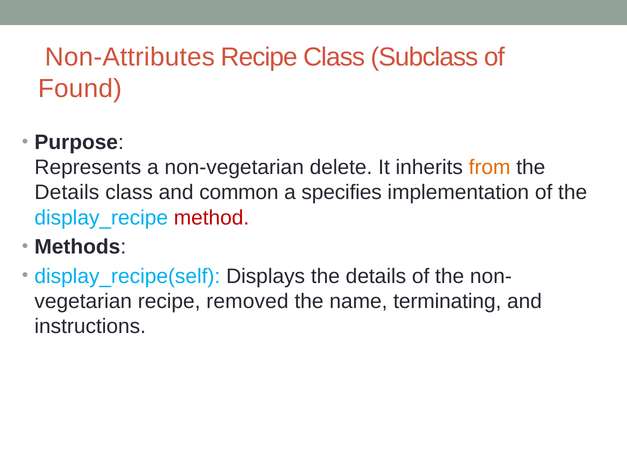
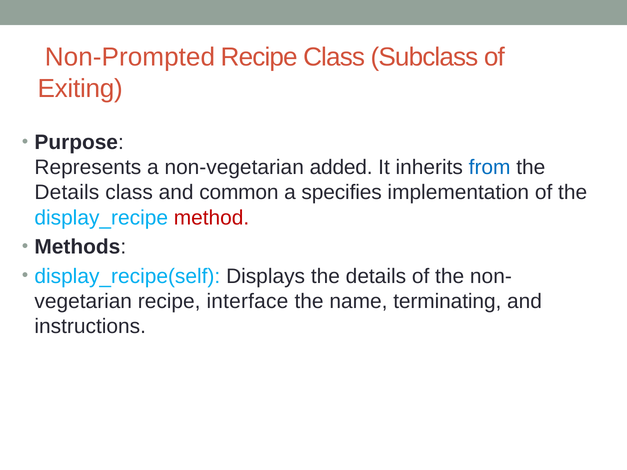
Non-Attributes: Non-Attributes -> Non-Prompted (130, 57)
Found: Found -> Exiting (80, 89)
delete: delete -> added (341, 168)
from colour: orange -> blue (490, 168)
removed: removed -> interface (247, 301)
